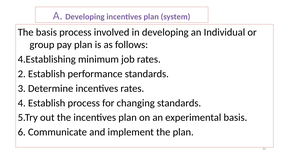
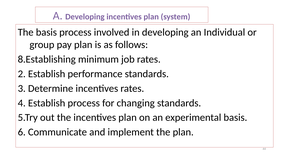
4.Establishing: 4.Establishing -> 8.Establishing (47, 60)
